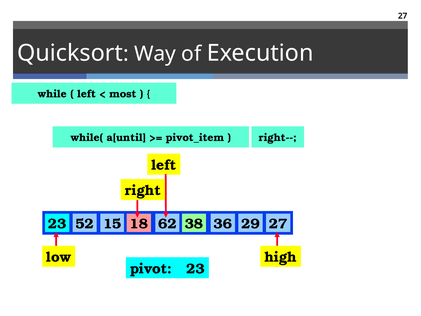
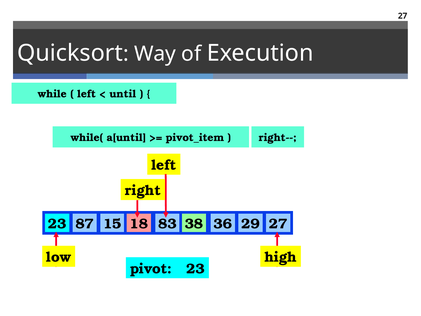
most: most -> until (123, 94)
52: 52 -> 87 (85, 224)
62: 62 -> 83 (168, 224)
